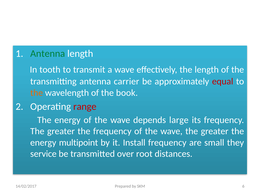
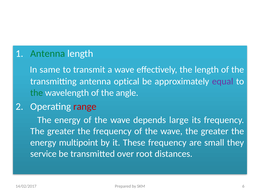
tooth: tooth -> same (50, 70)
carrier: carrier -> optical (127, 81)
equal colour: red -> purple (223, 81)
the colour: orange -> green (37, 93)
book: book -> angle (127, 93)
Install: Install -> These (134, 143)
